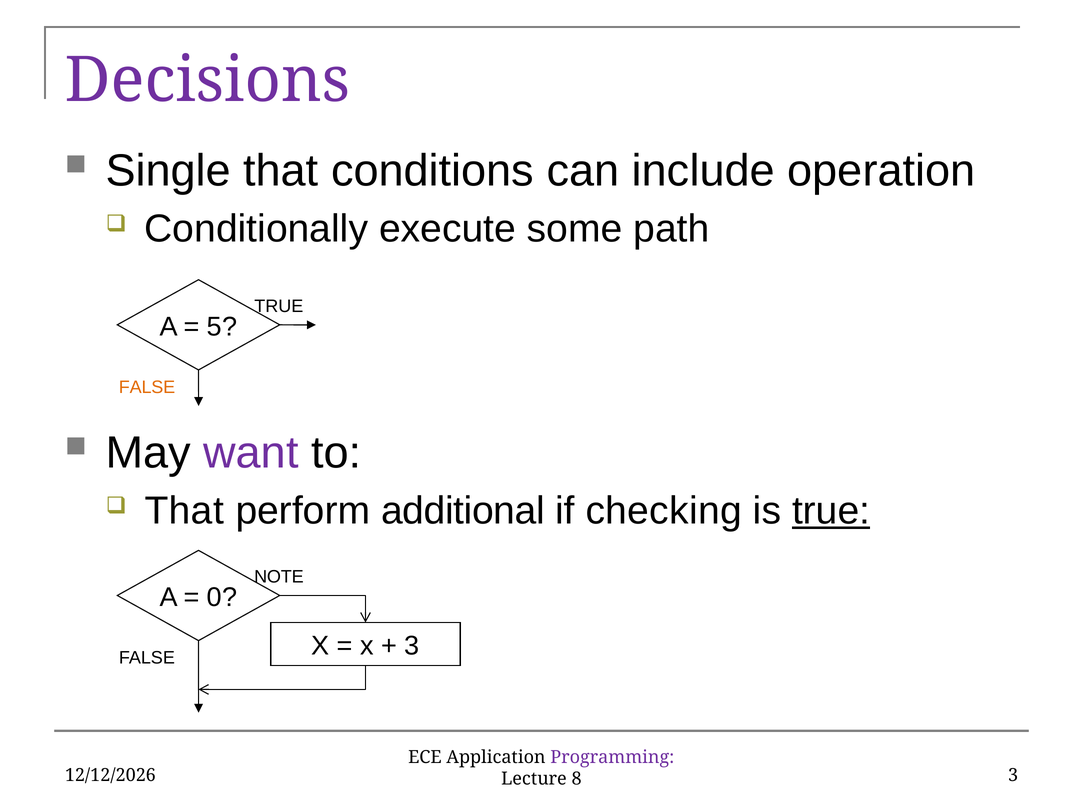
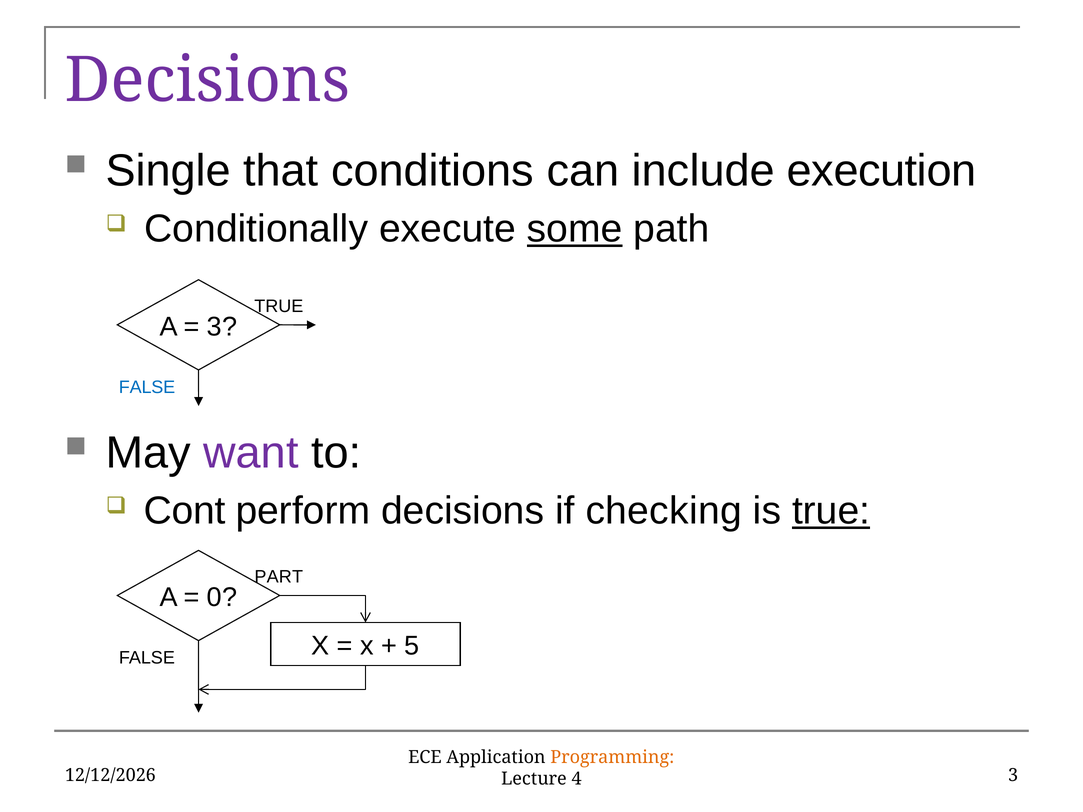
operation: operation -> execution (882, 171)
some underline: none -> present (575, 229)
5: 5 -> 3 (222, 327)
FALSE colour: orange -> blue (147, 387)
That: That -> Cont (185, 511)
perform additional: additional -> decisions (463, 511)
NOTE: NOTE -> PART (279, 577)
3: 3 -> 5 (412, 646)
Programming colour: purple -> orange (612, 758)
8: 8 -> 4 (577, 779)
